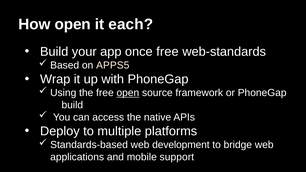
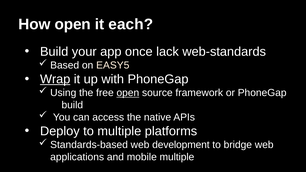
once free: free -> lack (168, 52)
APPS5: APPS5 -> EASY5 (113, 65)
Wrap underline: none -> present (55, 79)
mobile support: support -> multiple (177, 157)
